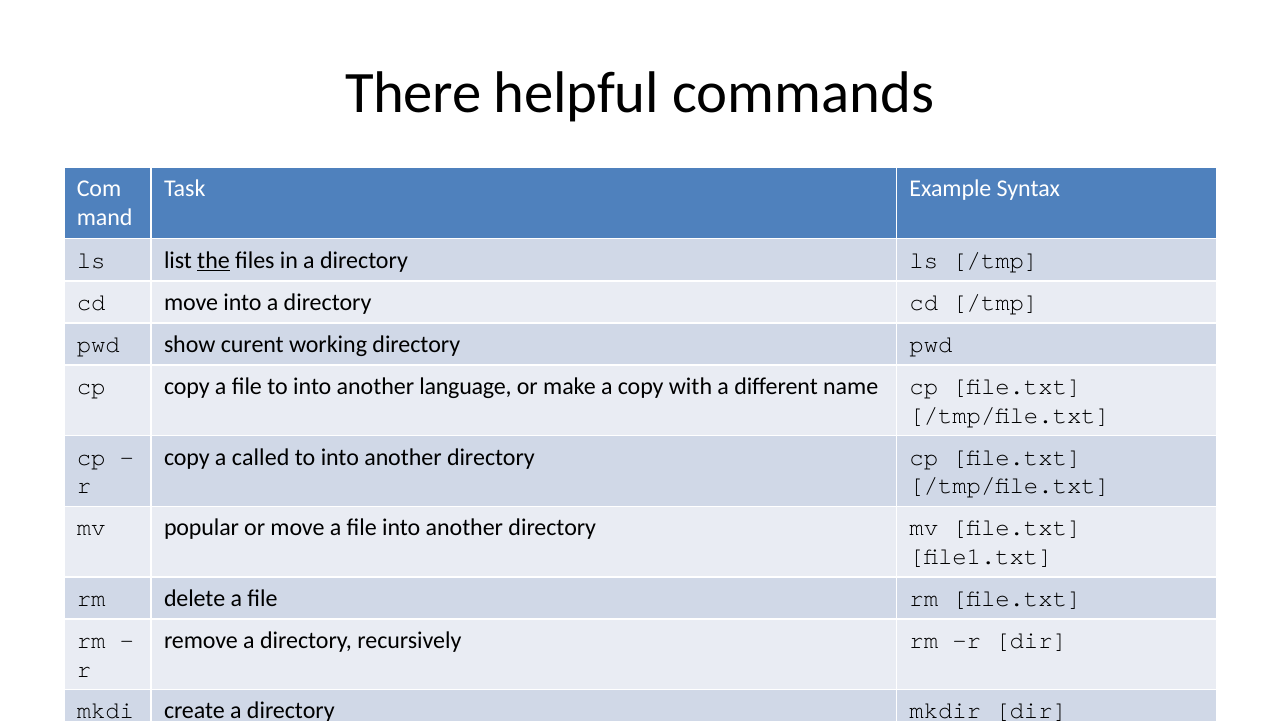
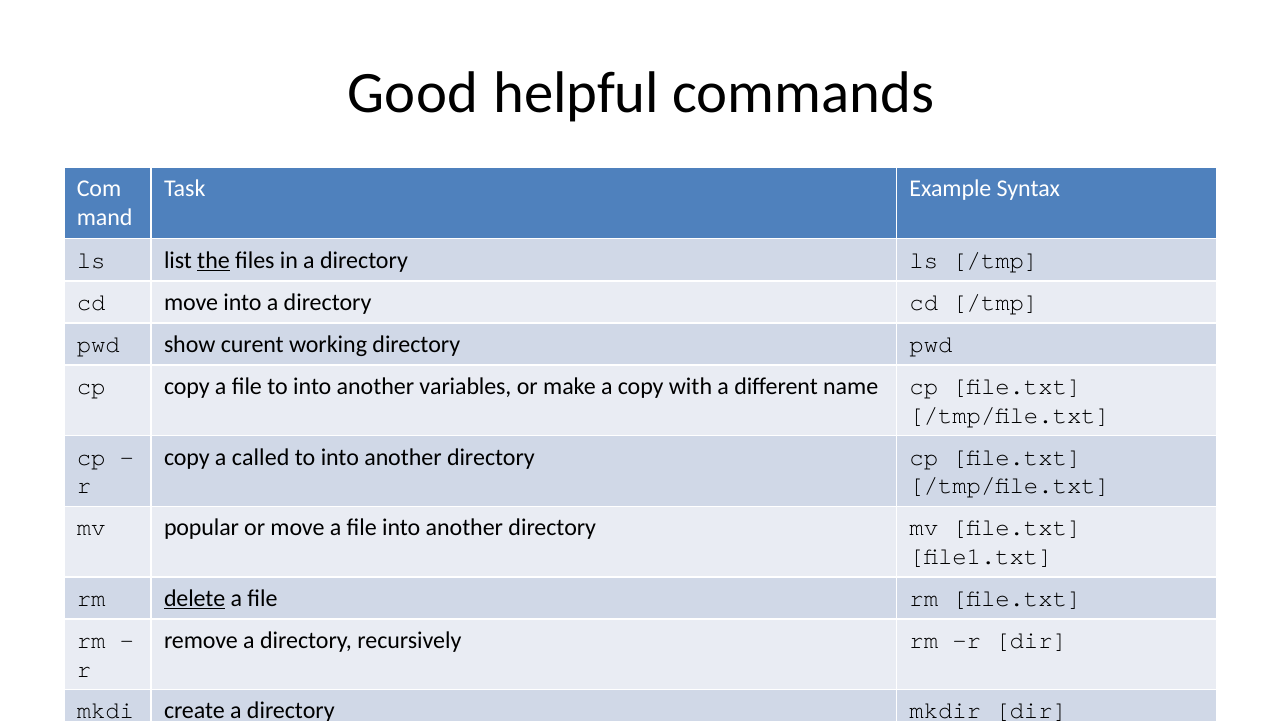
There: There -> Good (413, 93)
language: language -> variables (465, 386)
delete underline: none -> present (195, 598)
